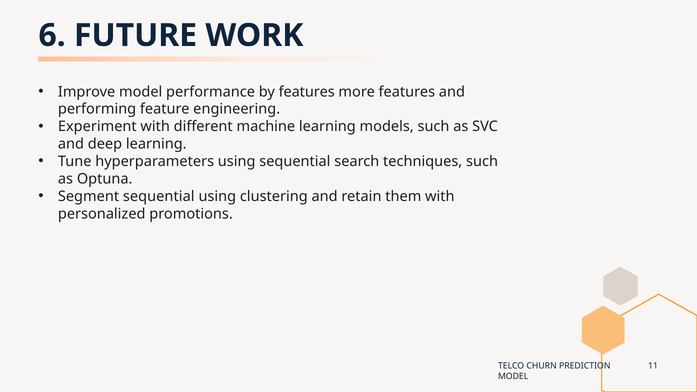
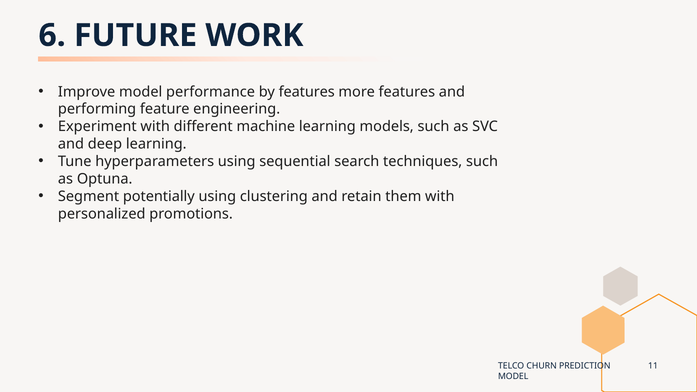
Segment sequential: sequential -> potentially (159, 196)
